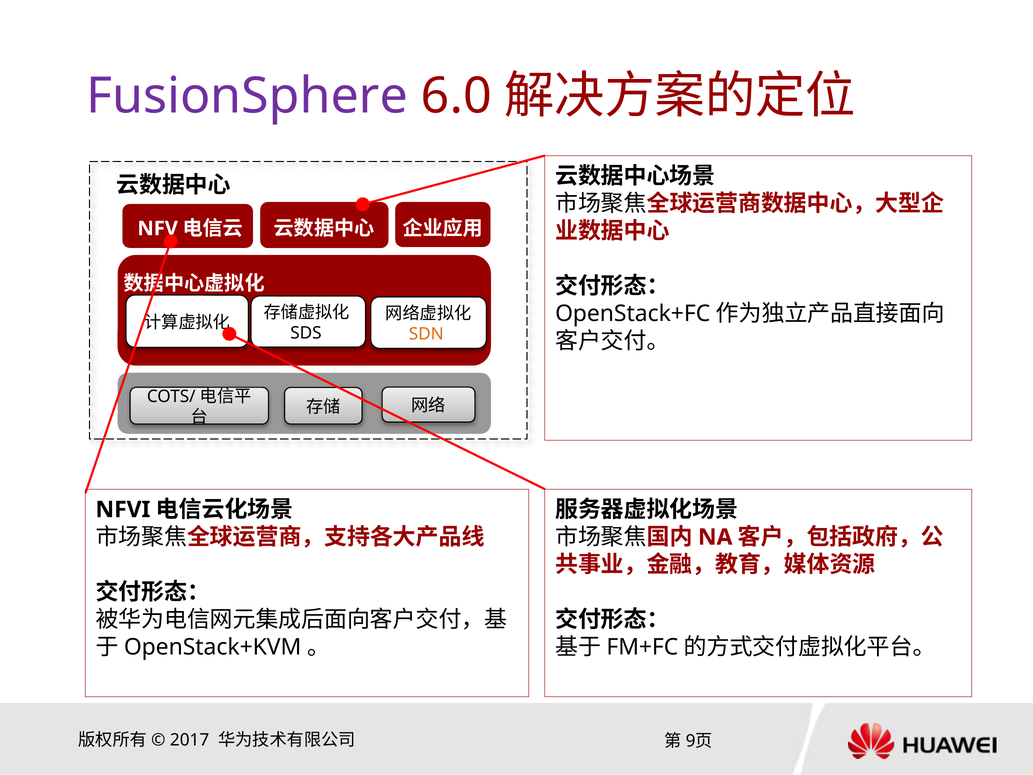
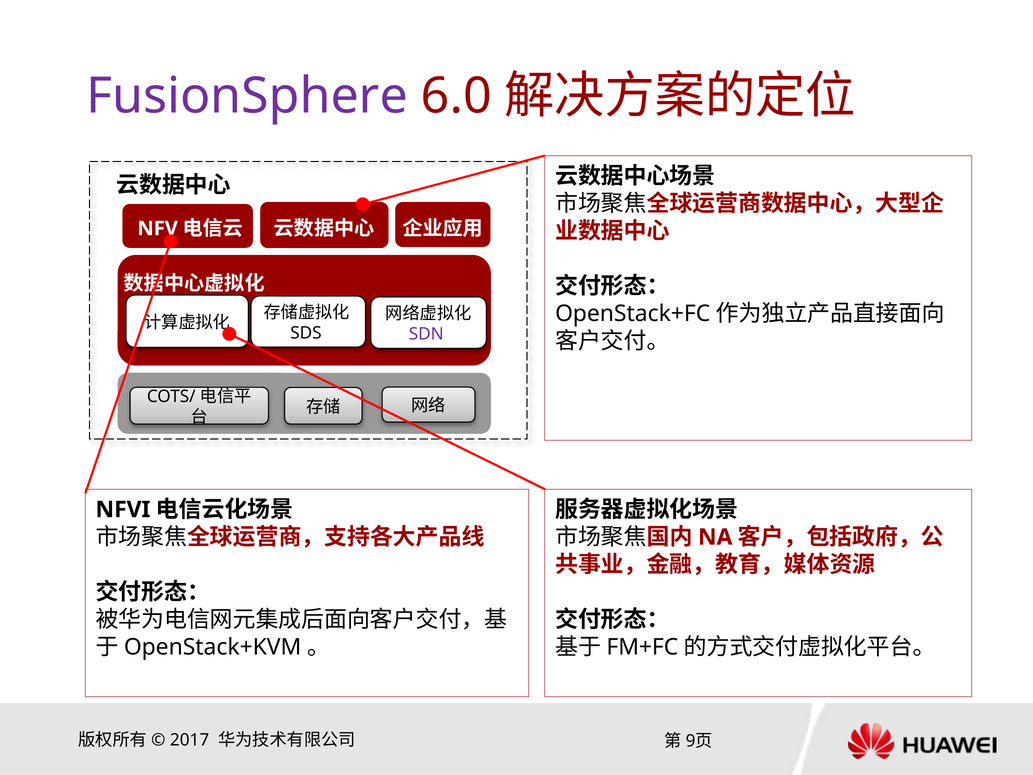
SDN colour: orange -> purple (426, 334)
